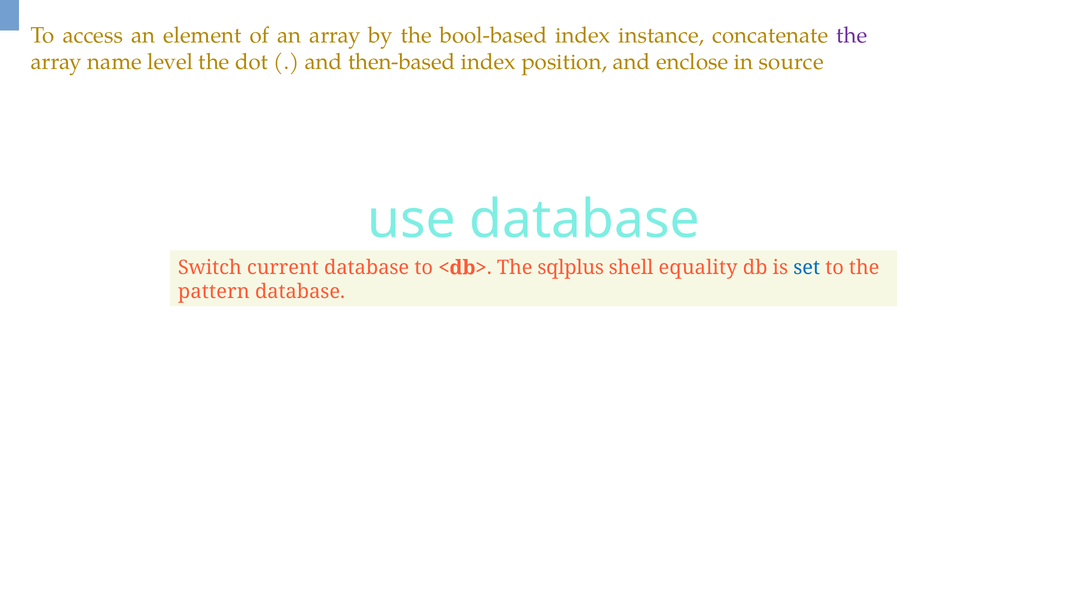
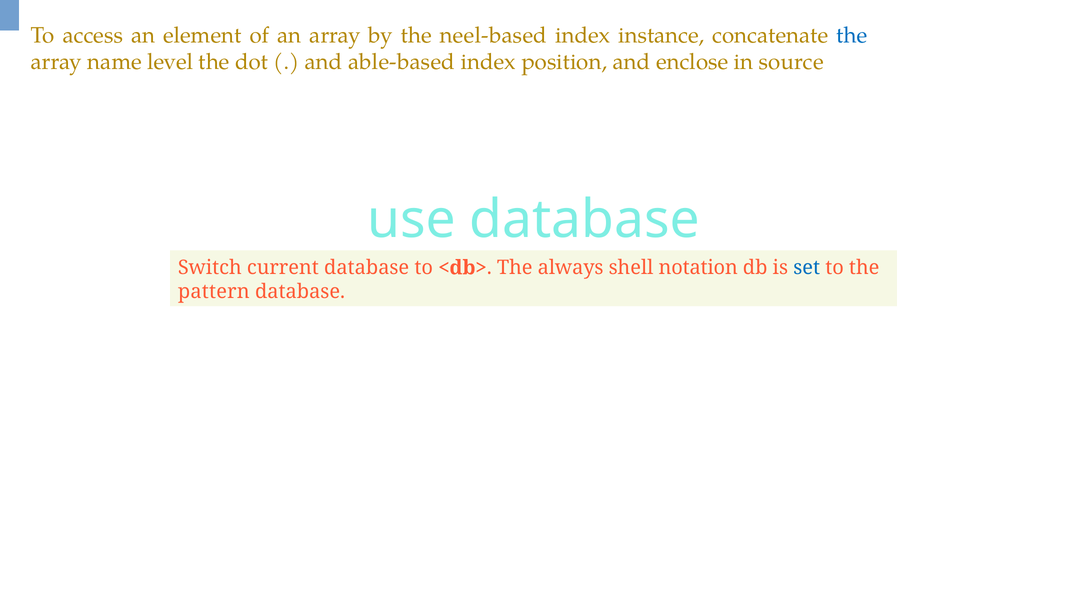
bool-based: bool-based -> neel-based (493, 35)
the colour: purple -> blue (852, 35)
then-based: then-based -> able-based (402, 62)
sqlplus: sqlplus -> always (571, 268)
equality: equality -> notation (698, 268)
